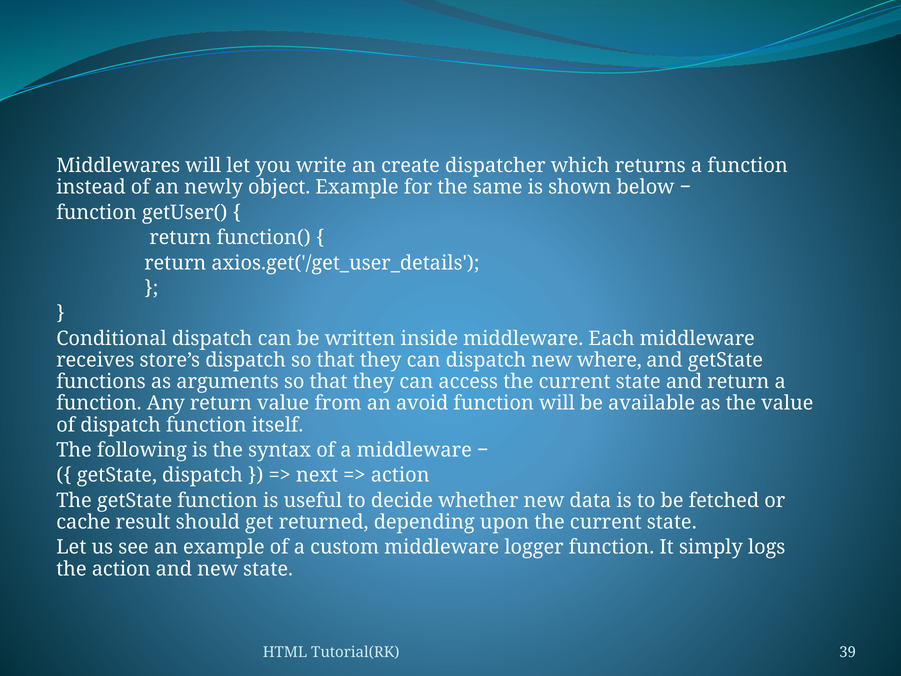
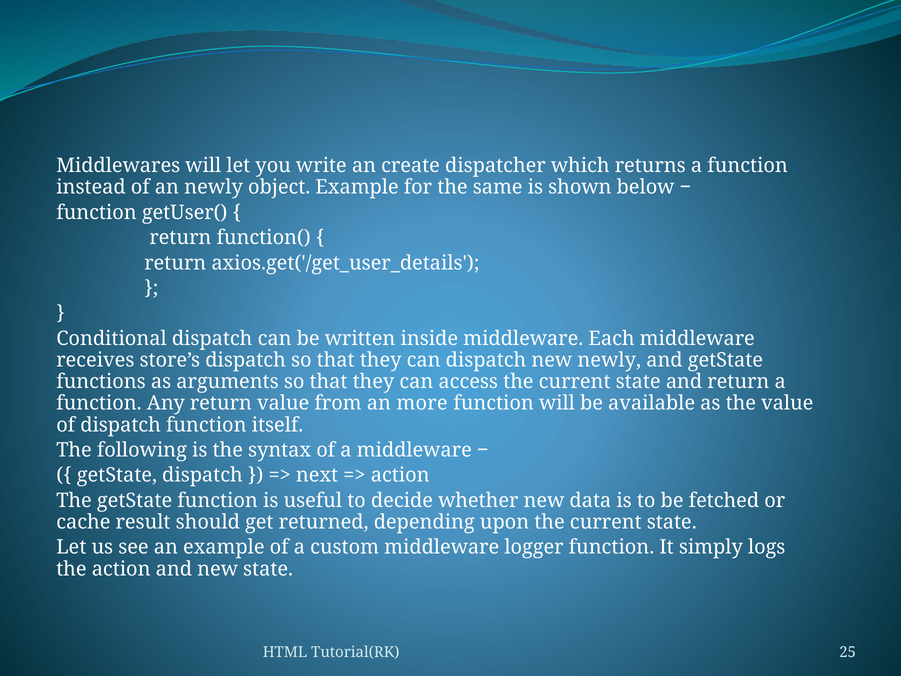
new where: where -> newly (609, 360)
avoid: avoid -> more (422, 403)
39: 39 -> 25 (848, 652)
